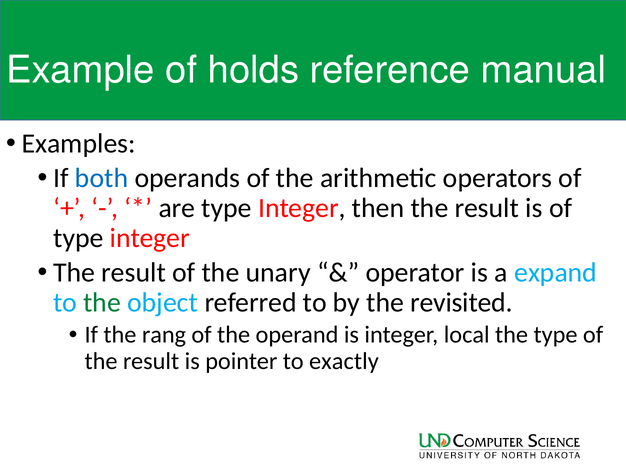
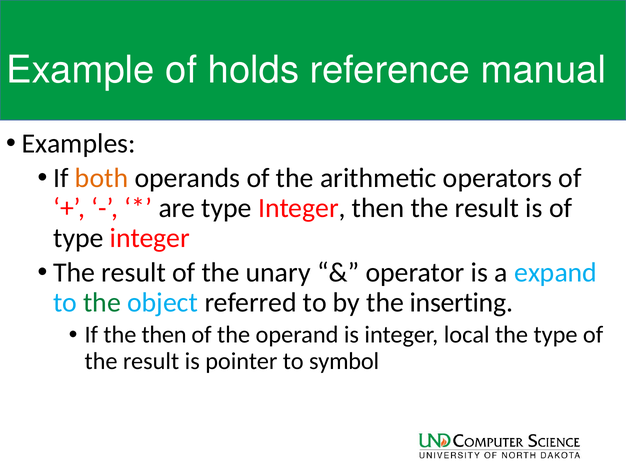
both colour: blue -> orange (102, 178)
revisited: revisited -> inserting (462, 303)
the rang: rang -> then (164, 335)
exactly: exactly -> symbol (344, 362)
